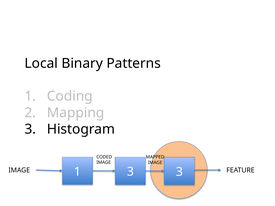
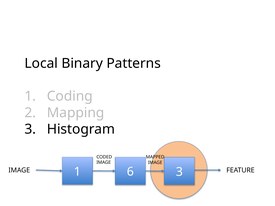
1 3: 3 -> 6 (130, 172)
